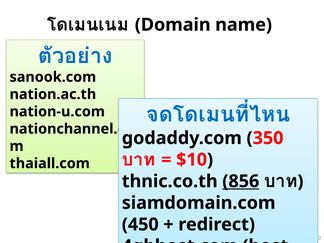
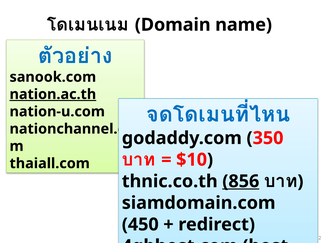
nation.ac.th underline: none -> present (53, 94)
